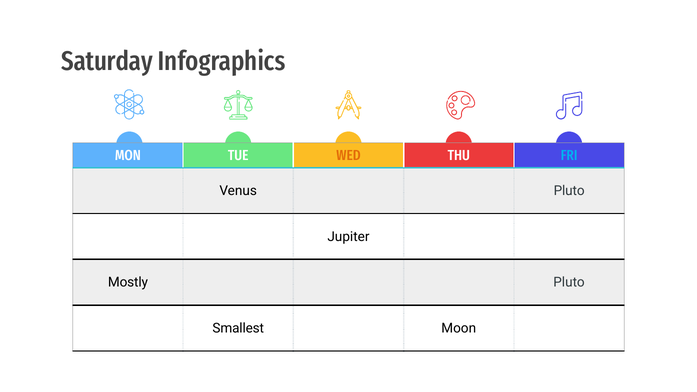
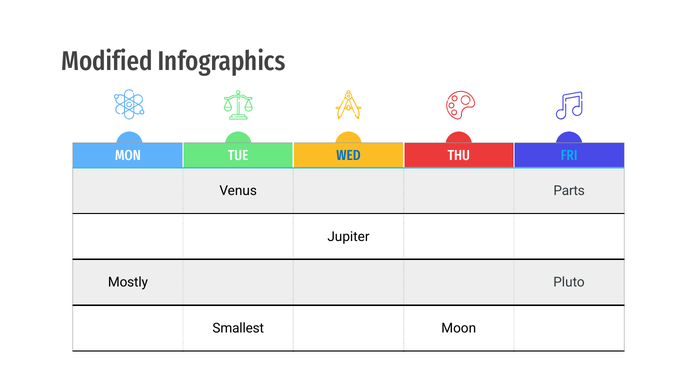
Saturday: Saturday -> Modified (107, 61)
WED colour: orange -> blue (348, 155)
Venus Pluto: Pluto -> Parts (569, 191)
